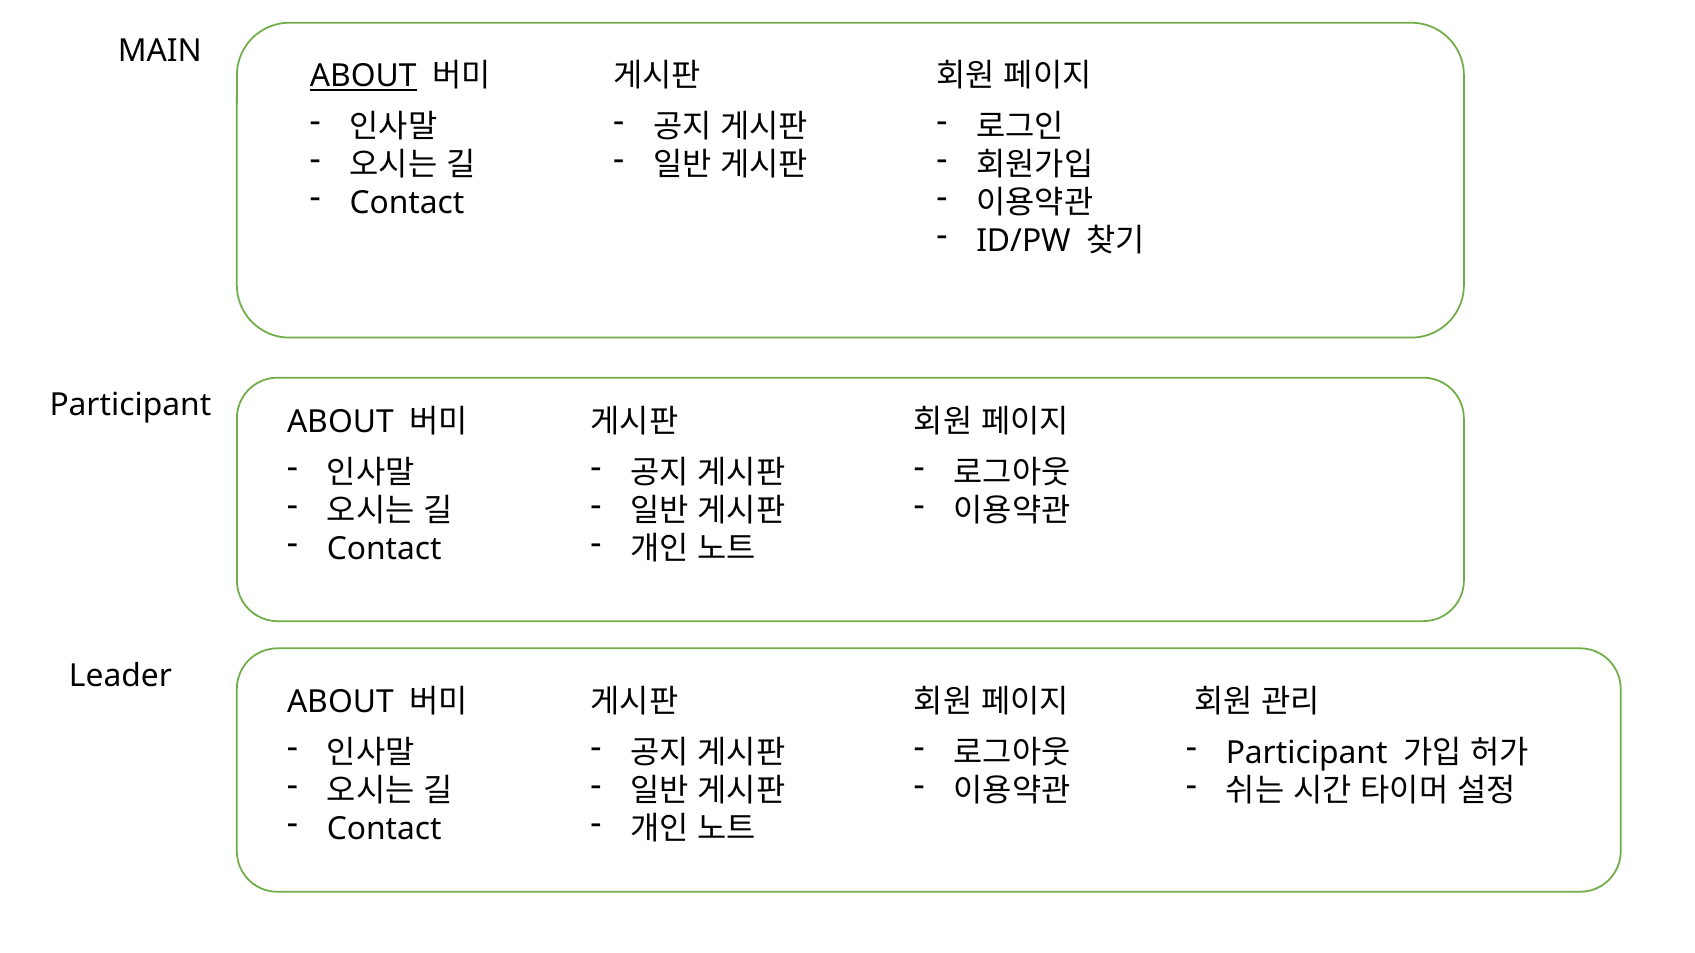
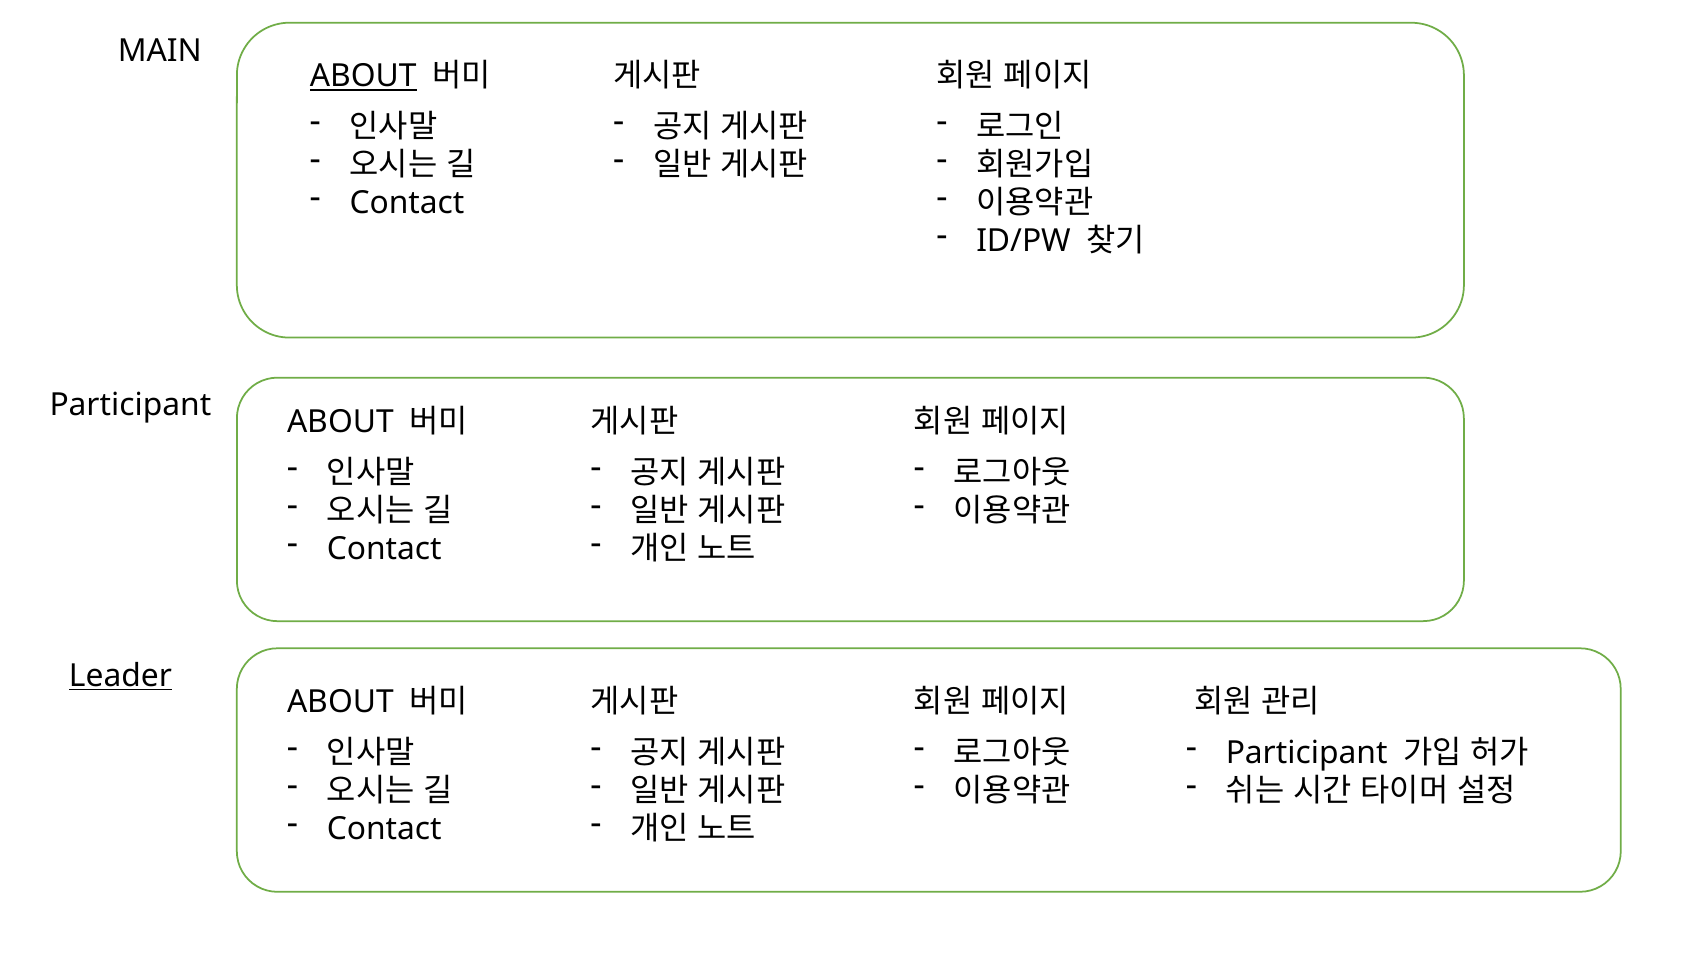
Leader underline: none -> present (120, 676)
